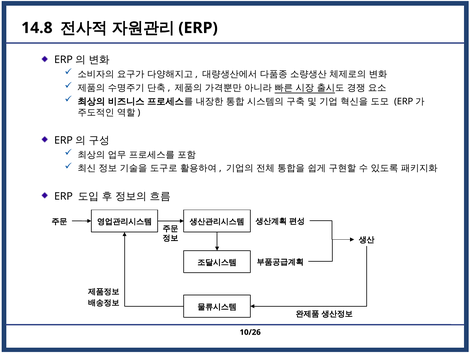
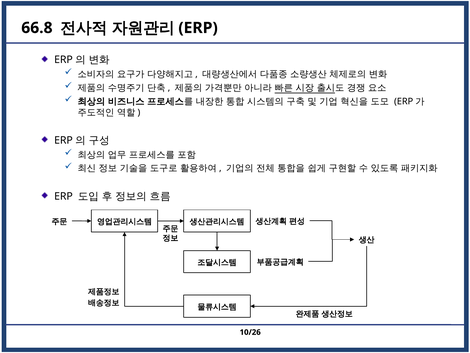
14.8: 14.8 -> 66.8 (37, 28)
